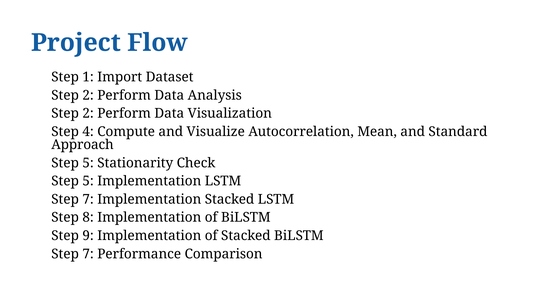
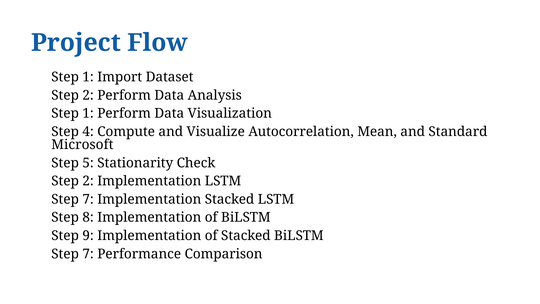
2: 2 -> 1 (88, 113)
Approach: Approach -> Microsoft (82, 145)
5: 5 -> 2 (88, 181)
